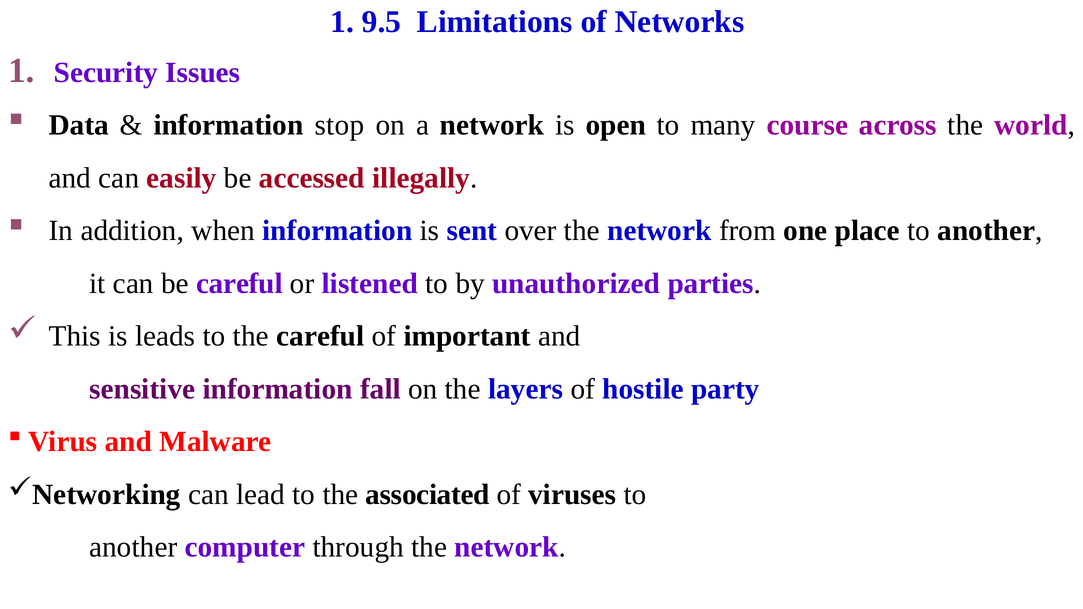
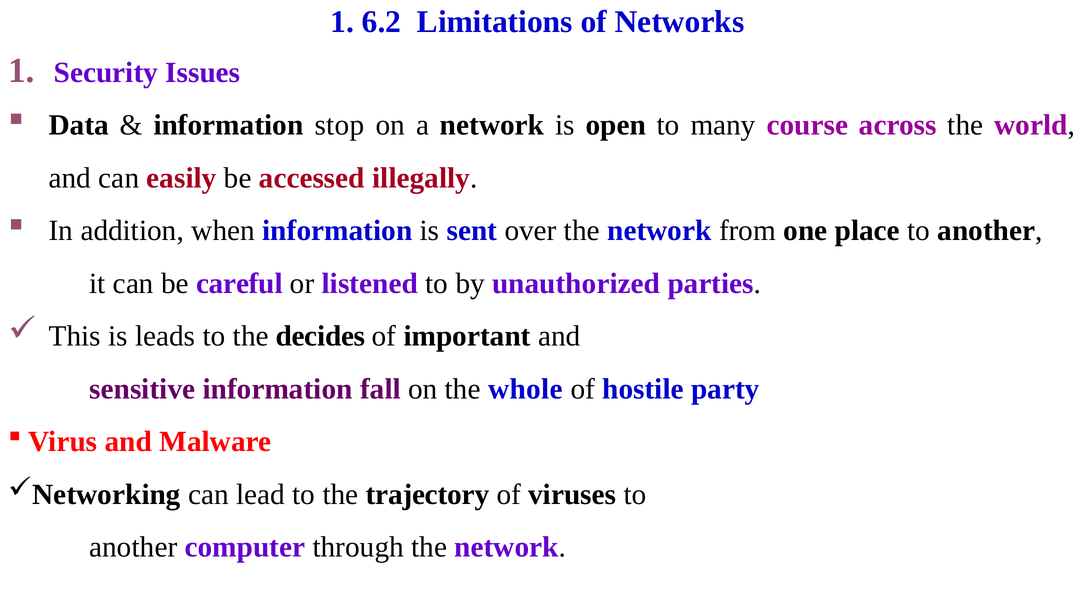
9.5: 9.5 -> 6.2 (382, 22)
the careful: careful -> decides (320, 336)
layers: layers -> whole (525, 389)
associated: associated -> trajectory (428, 495)
